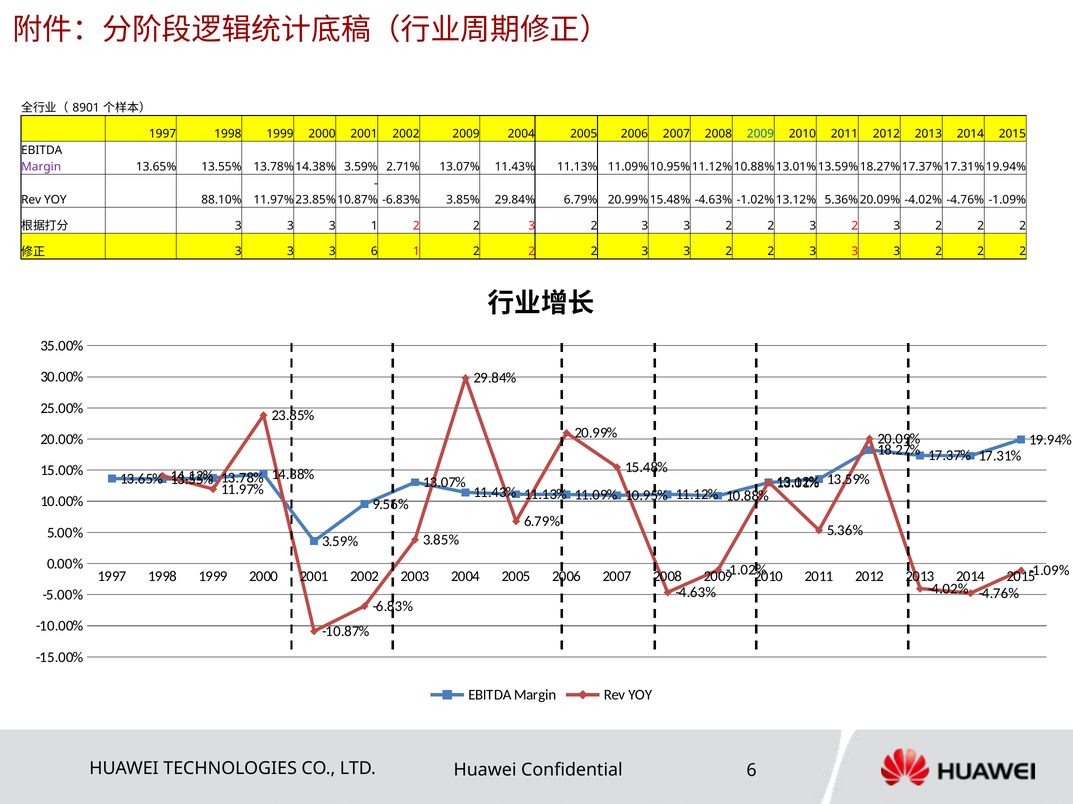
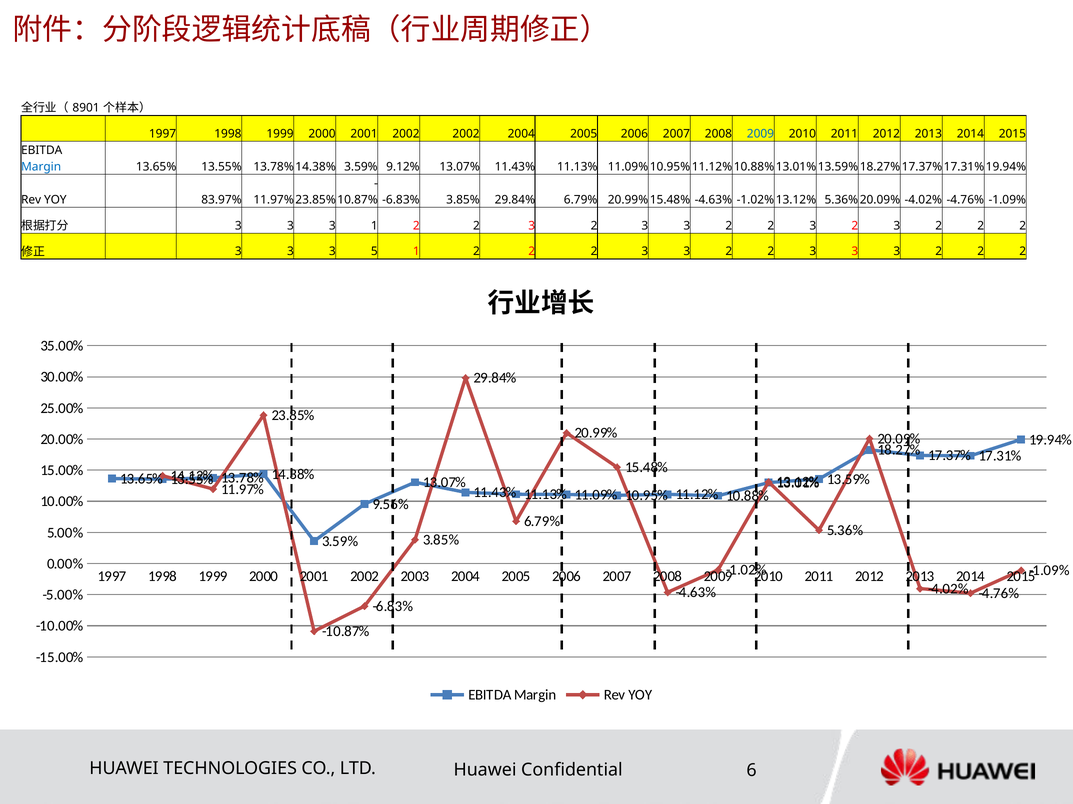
2002 2009: 2009 -> 2002 (466, 134)
Margin colour: purple -> blue (41, 167)
2.71%: 2.71% -> 9.12% (403, 167)
88.10%: 88.10% -> 83.97% (221, 200)
3 6: 6 -> 5 (374, 252)
